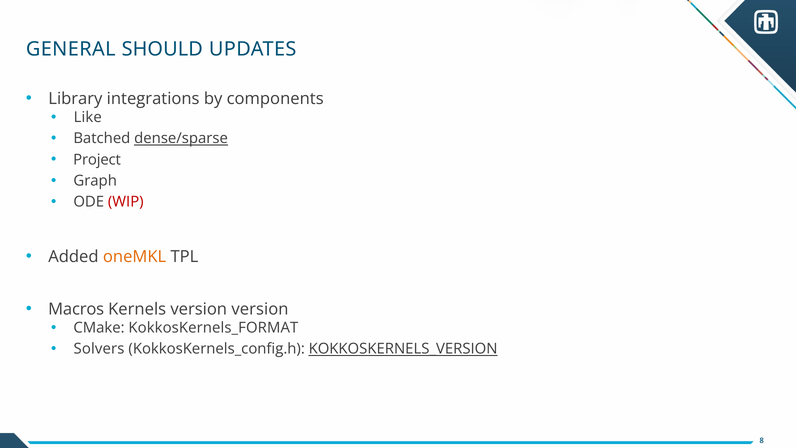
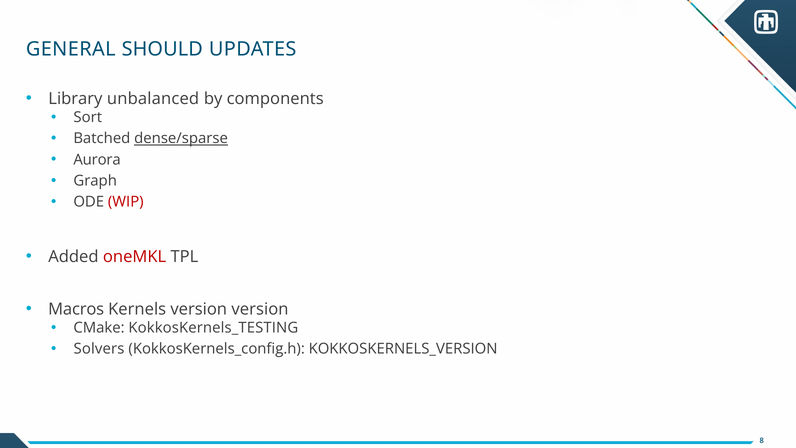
integrations: integrations -> unbalanced (153, 99)
Like: Like -> Sort (88, 117)
Project: Project -> Aurora (97, 160)
oneMKL colour: orange -> red (135, 257)
KokkosKernels_FORMAT: KokkosKernels_FORMAT -> KokkosKernels_TESTING (213, 328)
KOKKOSKERNELS_VERSION underline: present -> none (403, 349)
